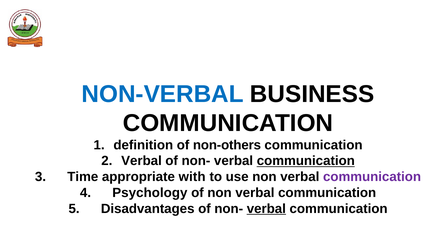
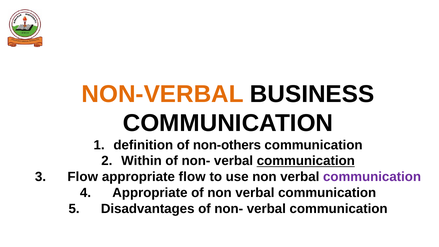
NON-VERBAL colour: blue -> orange (163, 94)
Verbal: Verbal -> Within (141, 161)
Time: Time -> Flow (83, 177)
appropriate with: with -> flow (192, 177)
Psychology: Psychology -> Appropriate (150, 193)
verbal underline: present -> none (266, 209)
